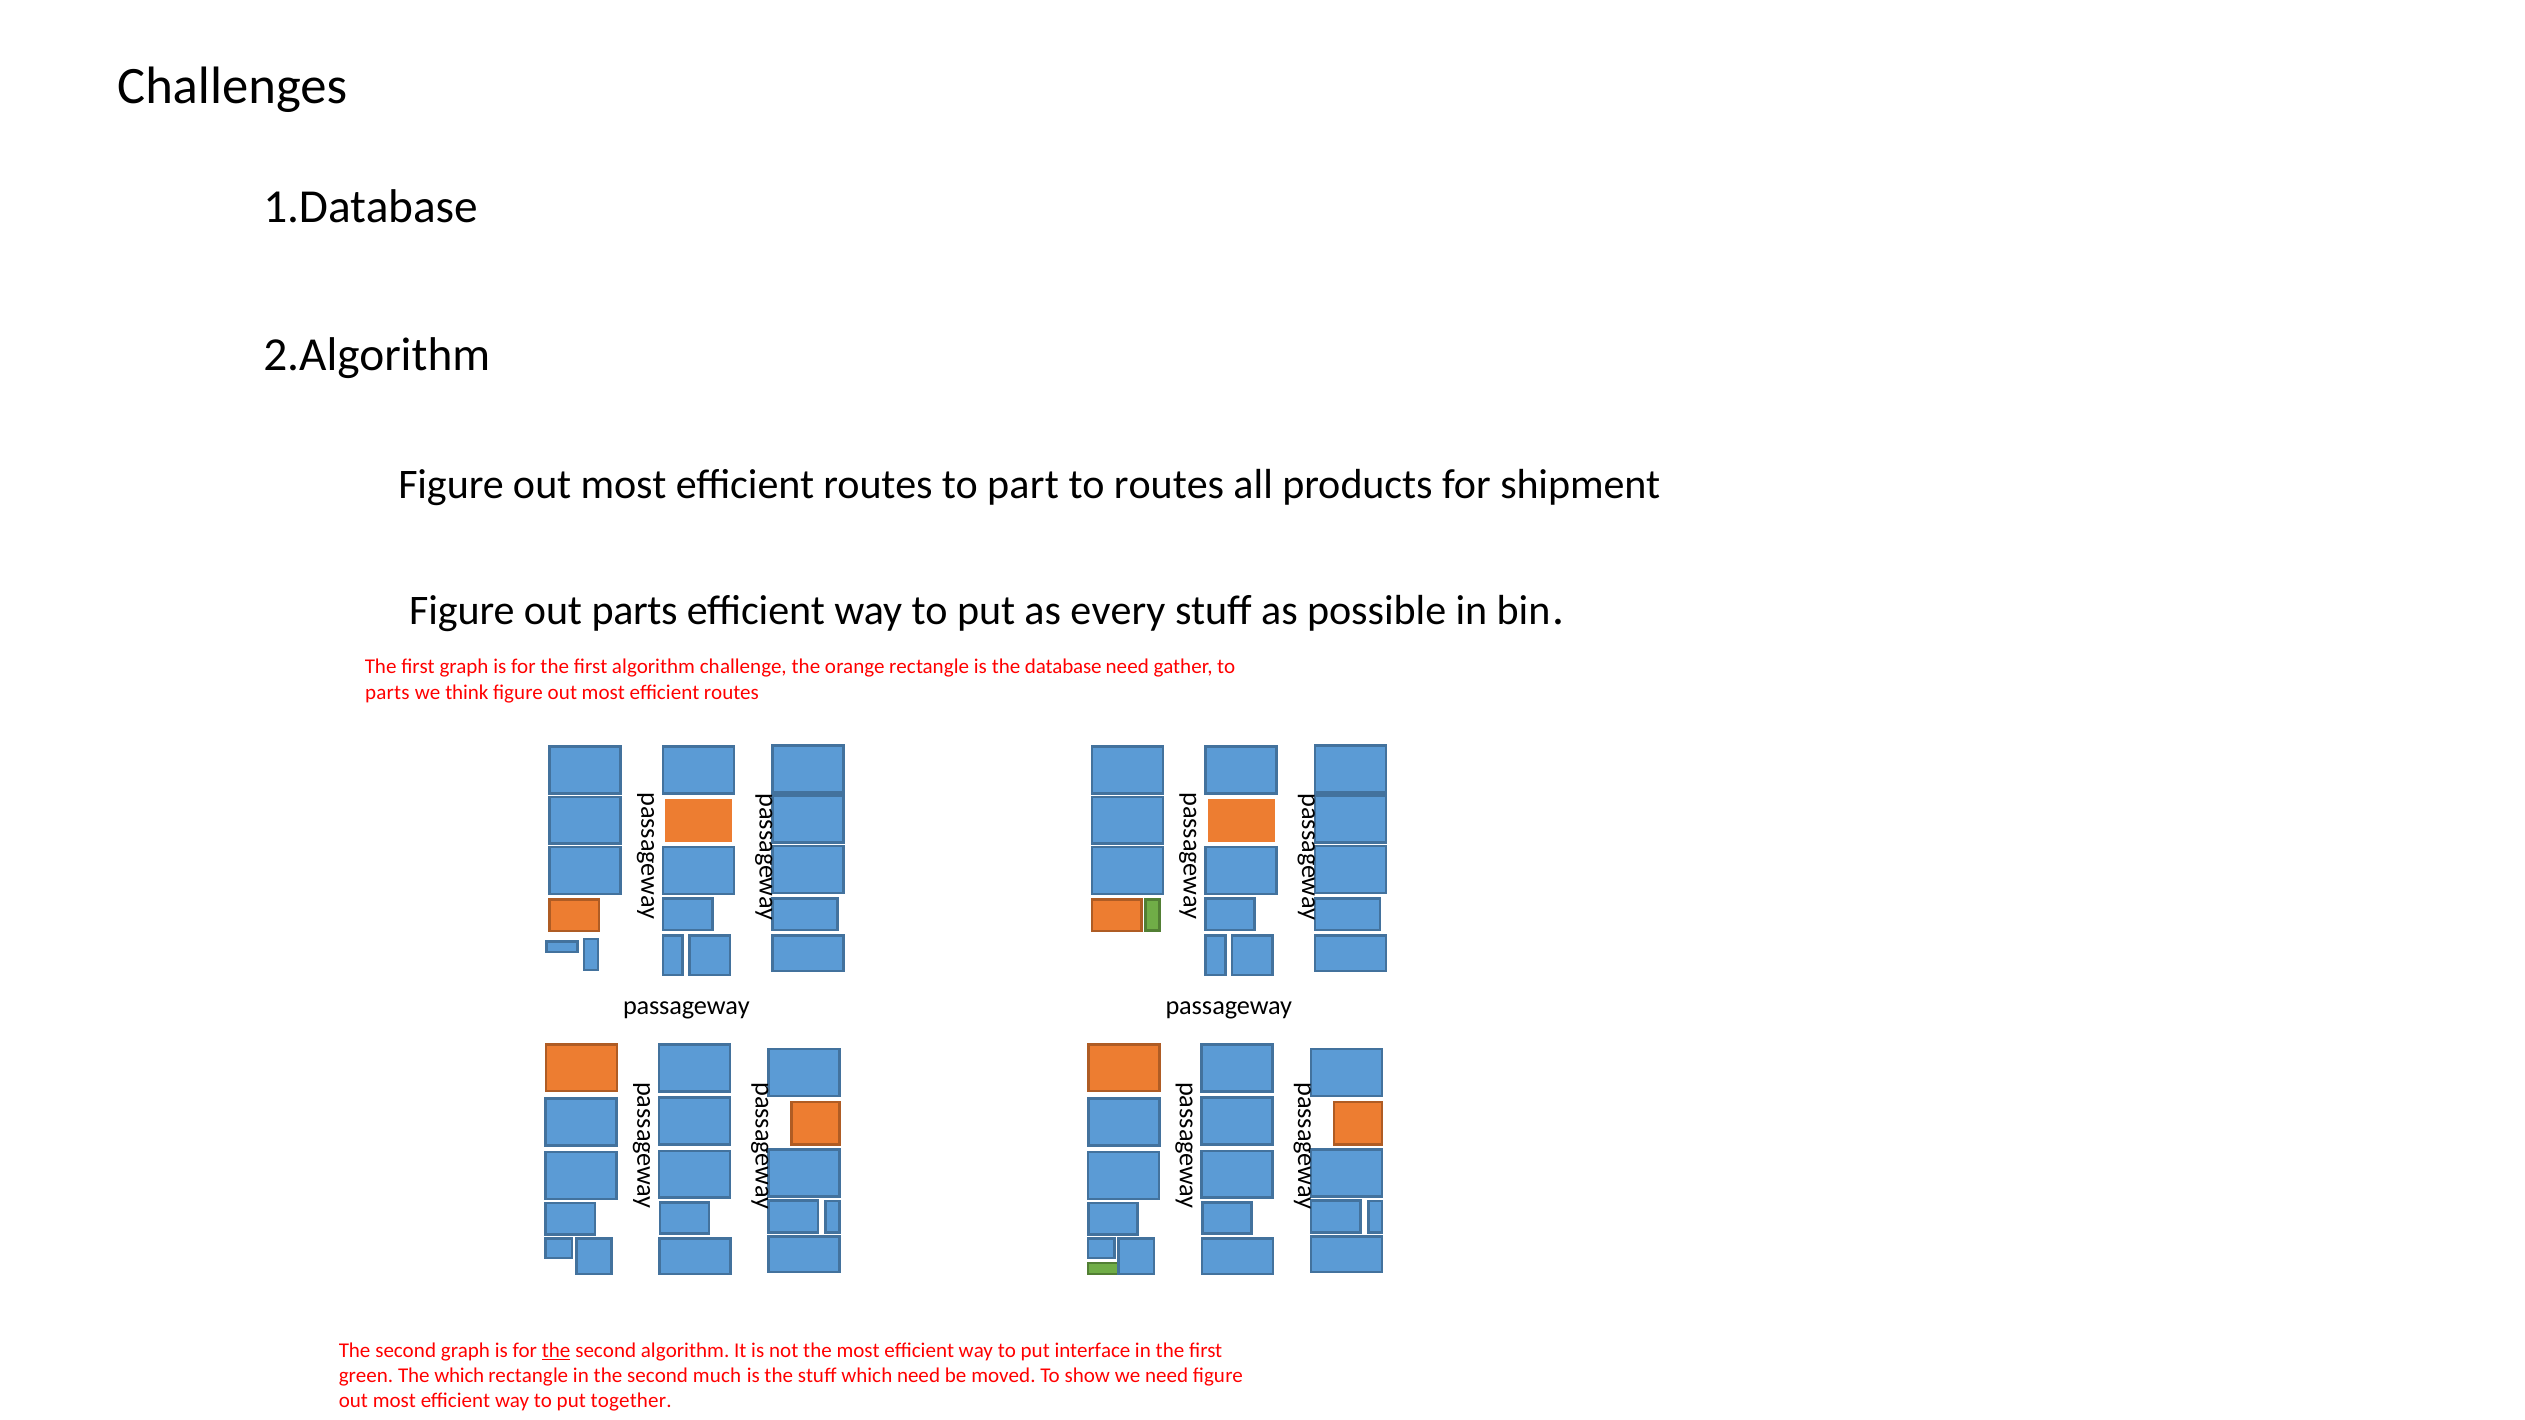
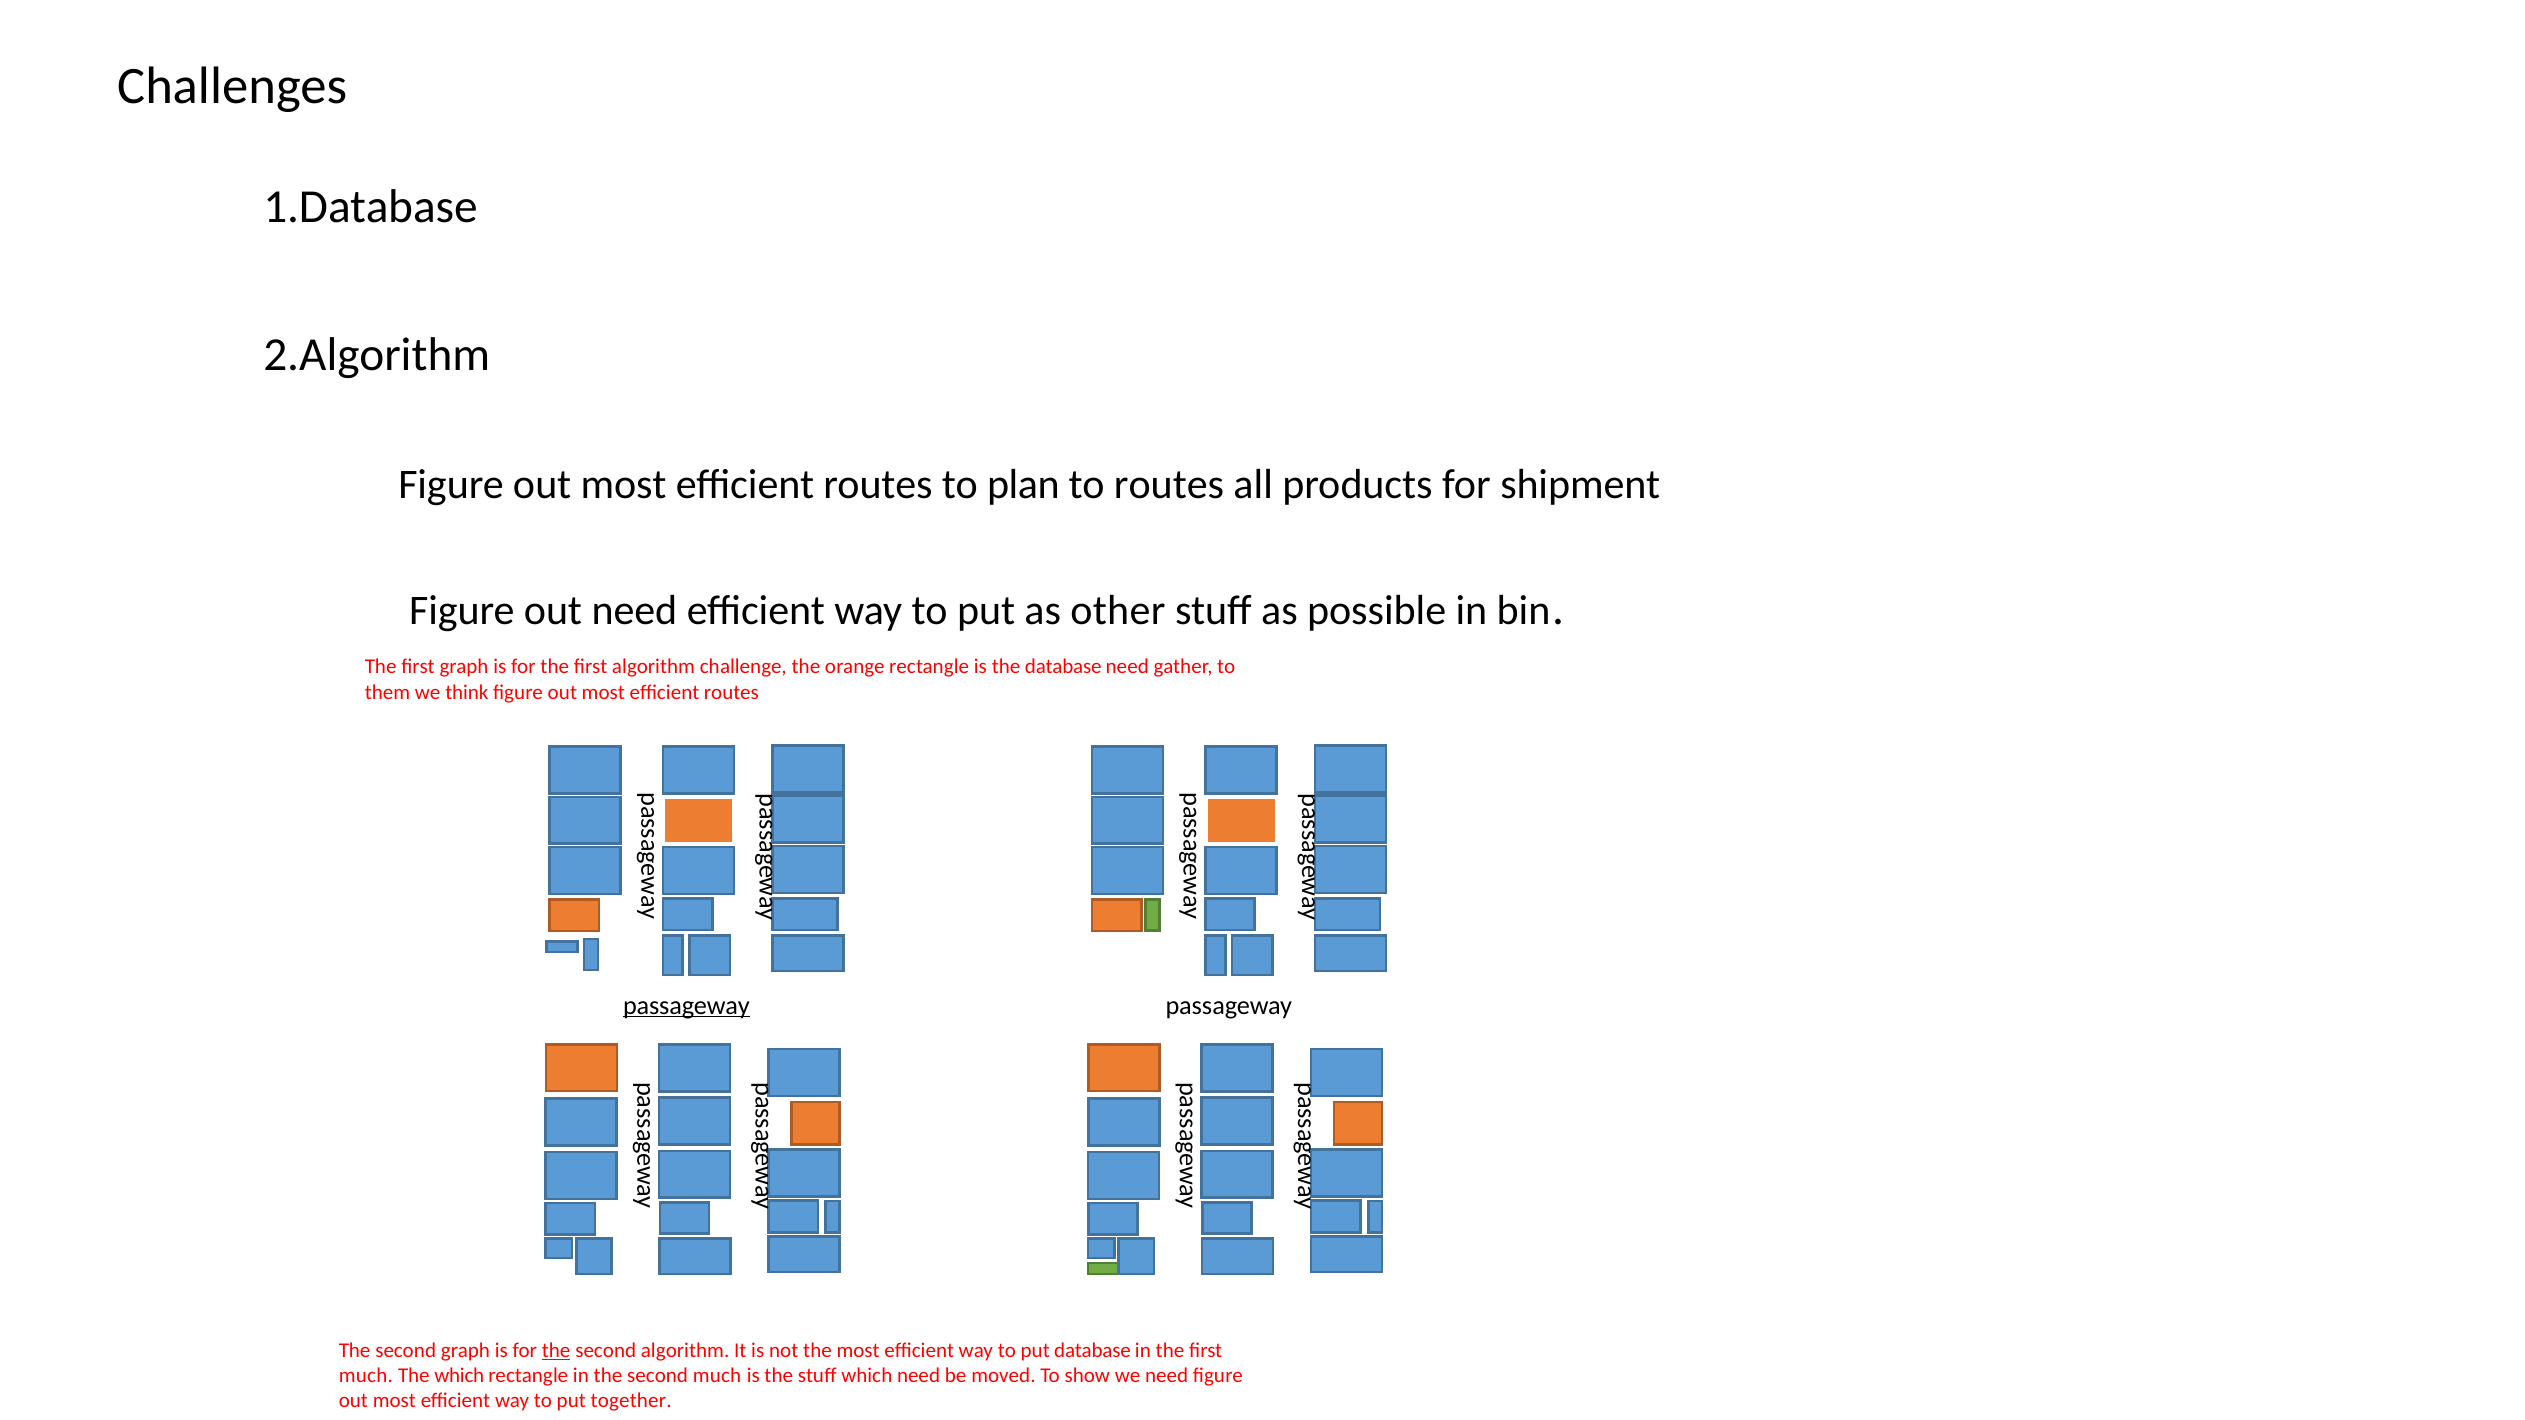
part: part -> plan (1023, 485)
out parts: parts -> need (634, 610)
every: every -> other (1118, 610)
parts: parts -> them (388, 692)
passageway underline: none -> present (686, 1006)
put interface: interface -> database (1092, 1351)
green: green -> much (366, 1376)
